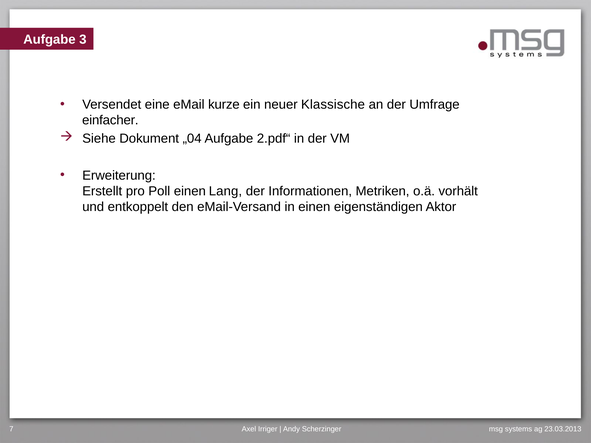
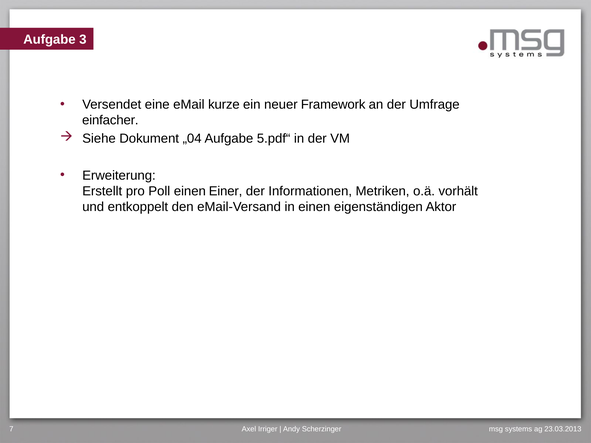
Klassische: Klassische -> Framework (333, 105)
2.pdf“: 2.pdf“ -> 5.pdf“ (274, 139)
Lang: Lang -> Einer (226, 191)
